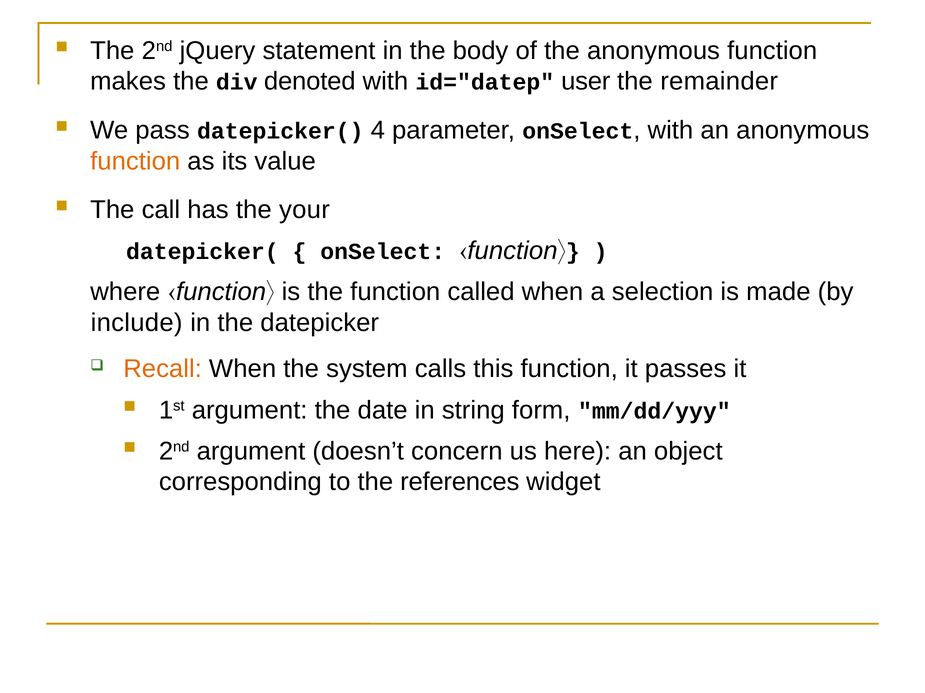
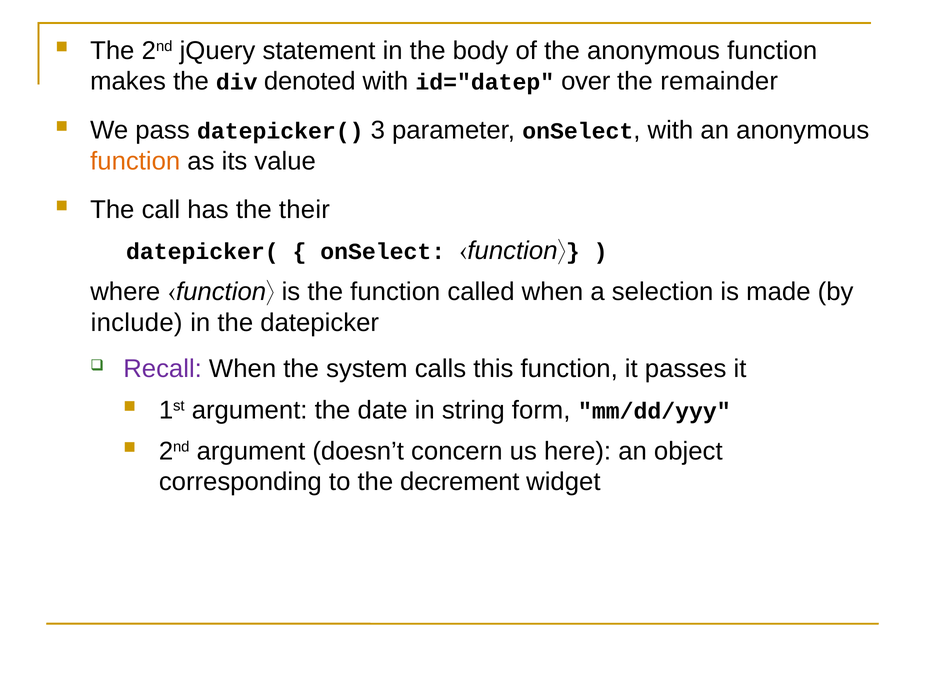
user: user -> over (586, 82)
4: 4 -> 3 (378, 130)
your: your -> their (304, 210)
Recall colour: orange -> purple (163, 369)
references: references -> decrement (460, 482)
